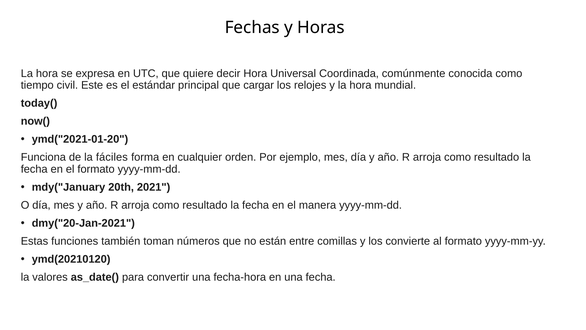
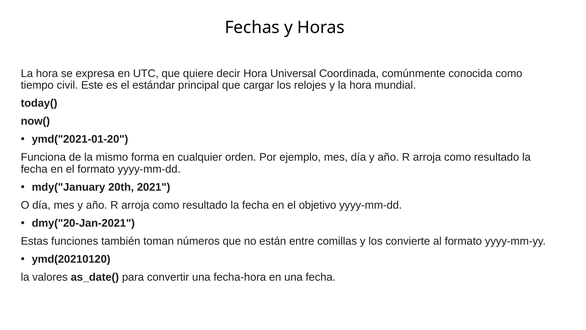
fáciles: fáciles -> mismo (112, 157)
manera: manera -> objetivo (318, 205)
